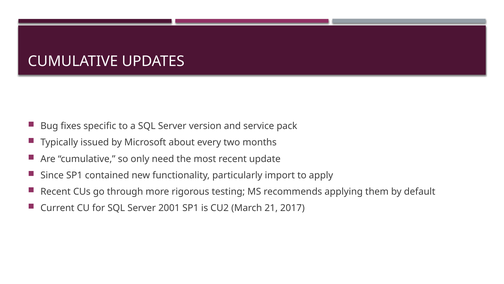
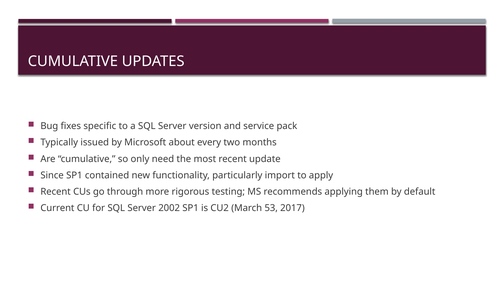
2001: 2001 -> 2002 (169, 208)
21: 21 -> 53 (271, 208)
